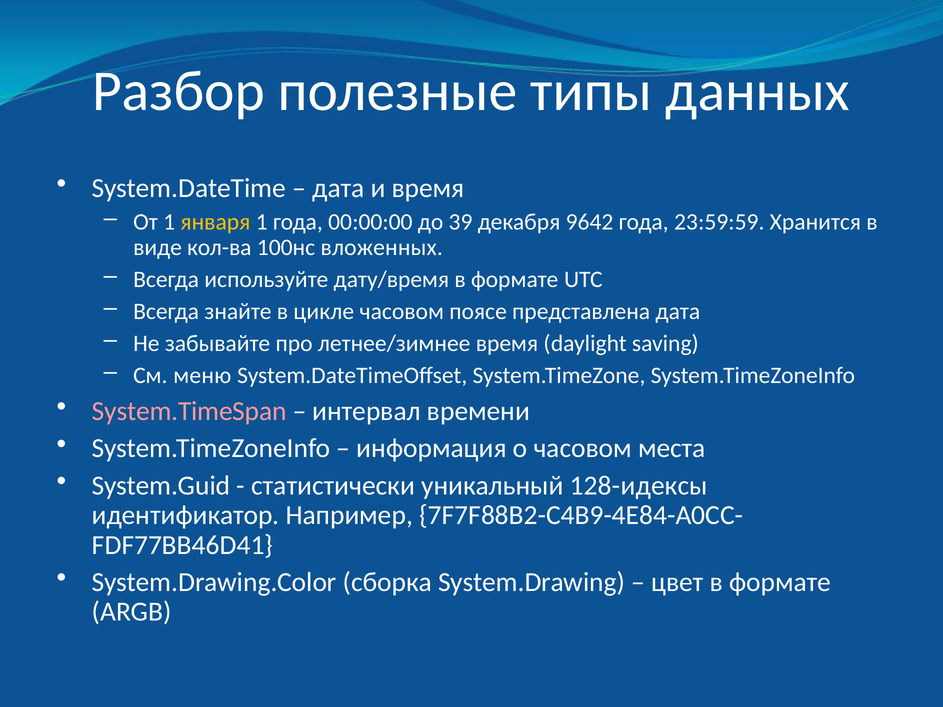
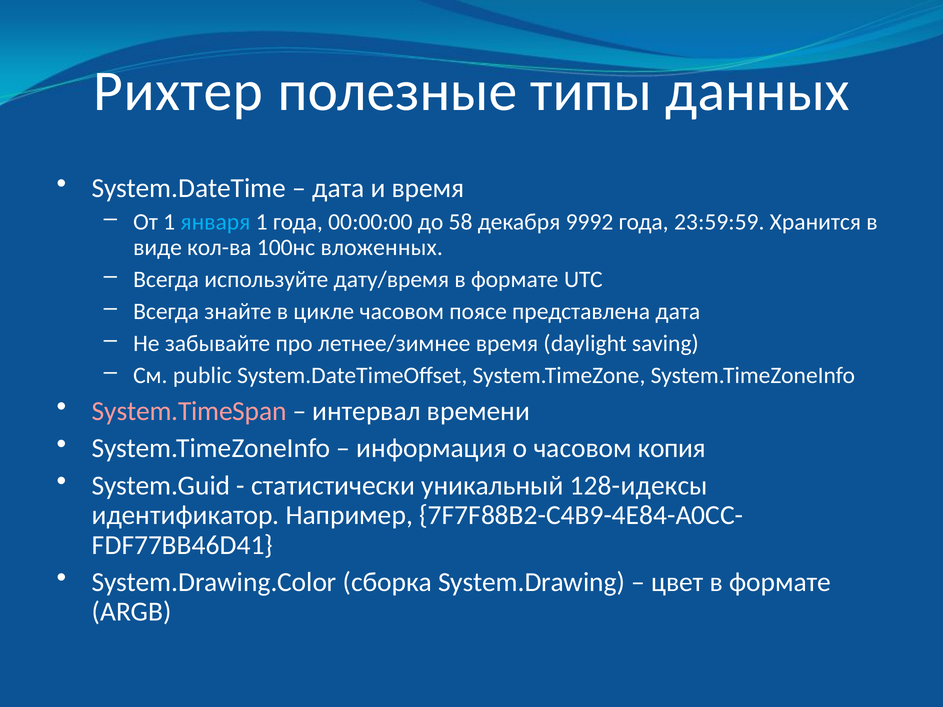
Разбор: Разбор -> Рихтер (178, 91)
января colour: yellow -> light blue (215, 222)
39: 39 -> 58 (461, 222)
9642: 9642 -> 9992 (590, 222)
меню: меню -> public (202, 376)
места: места -> копия (672, 448)
